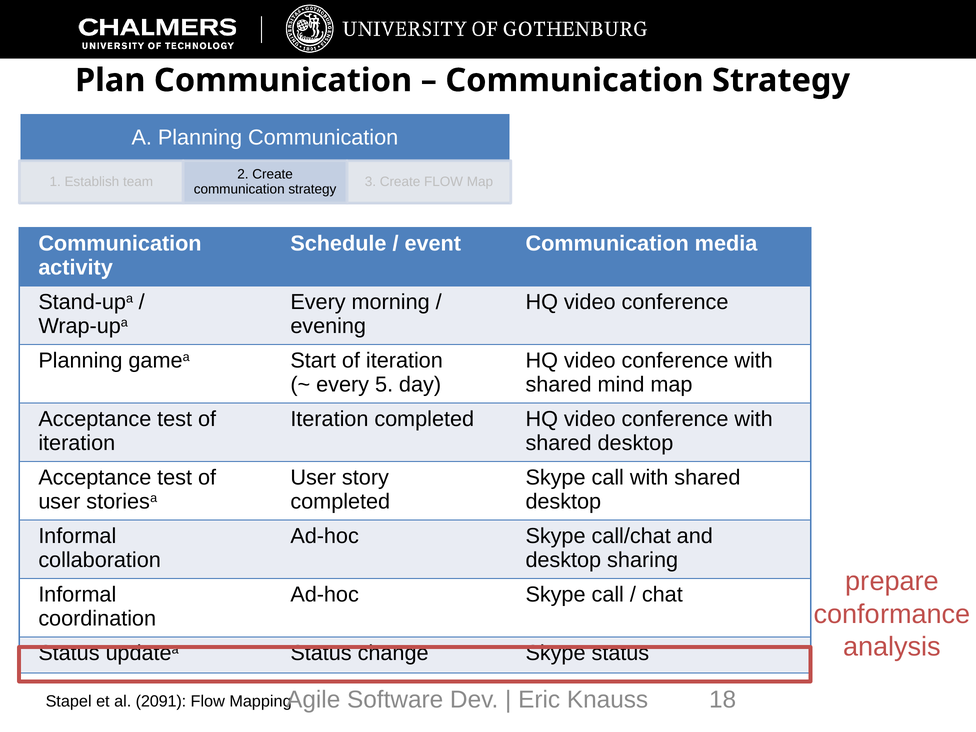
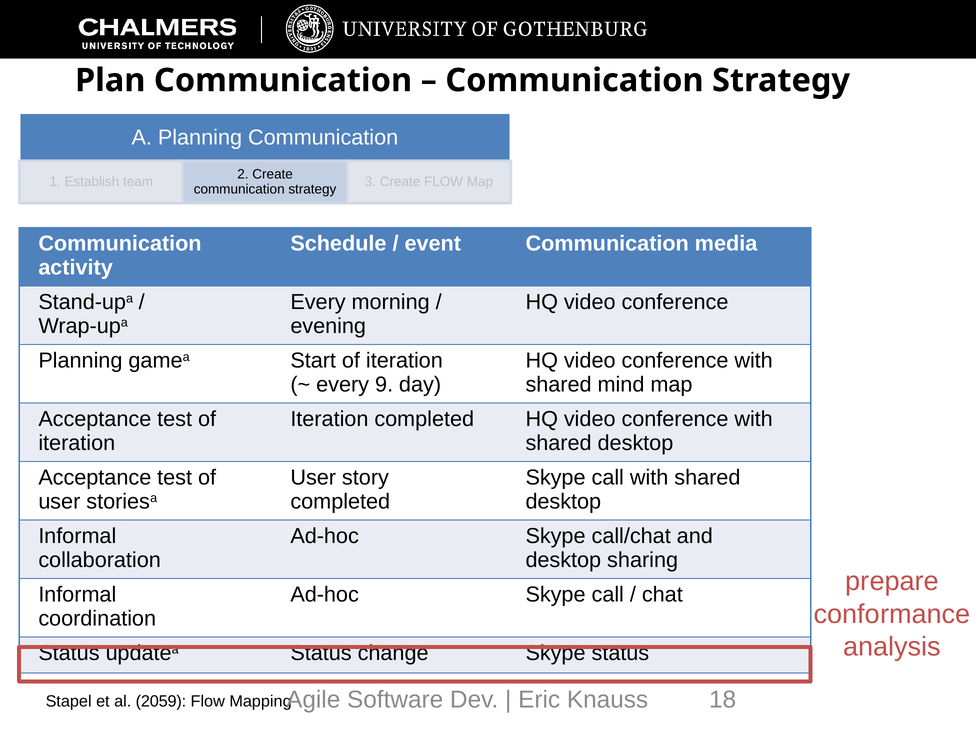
5: 5 -> 9 (384, 385)
2091: 2091 -> 2059 (161, 701)
